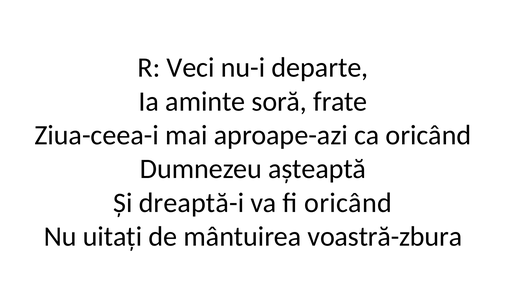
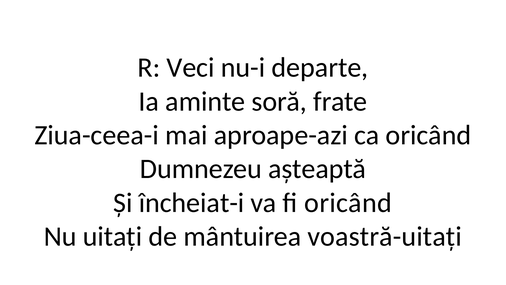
dreaptă-i: dreaptă-i -> încheiat-i (192, 202)
voastră-zbura: voastră-zbura -> voastră-uitați (385, 236)
